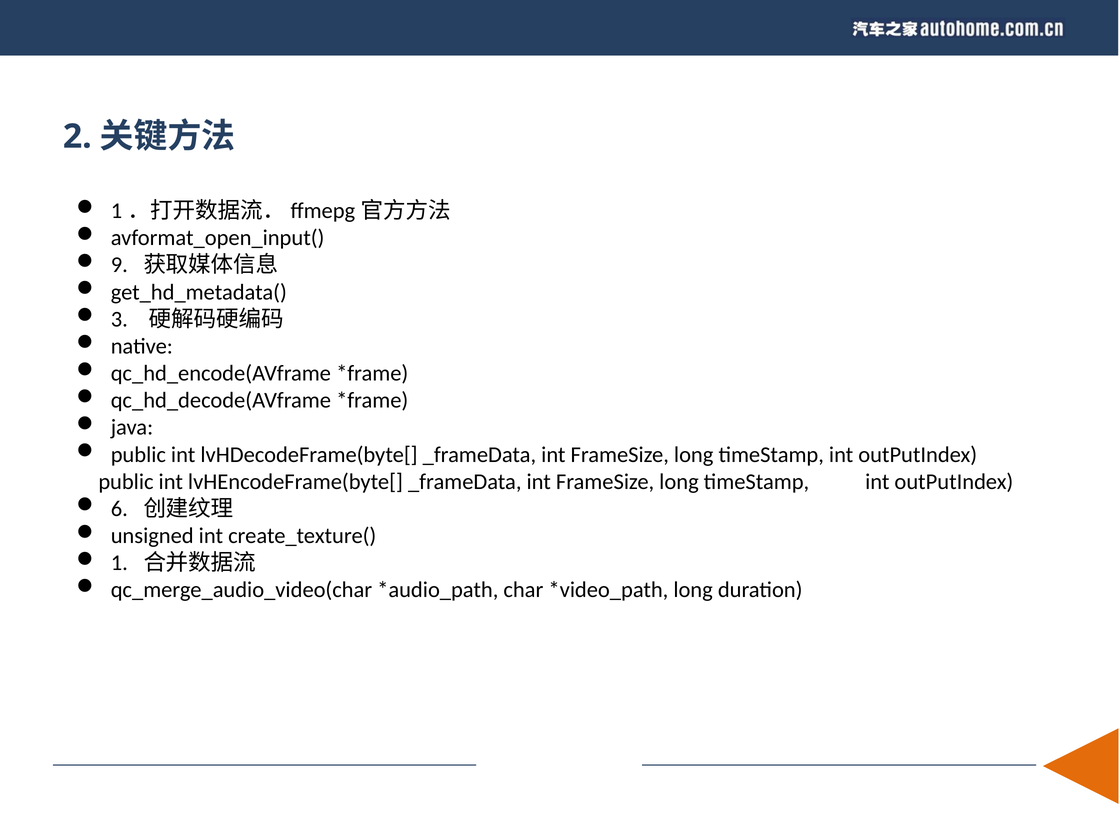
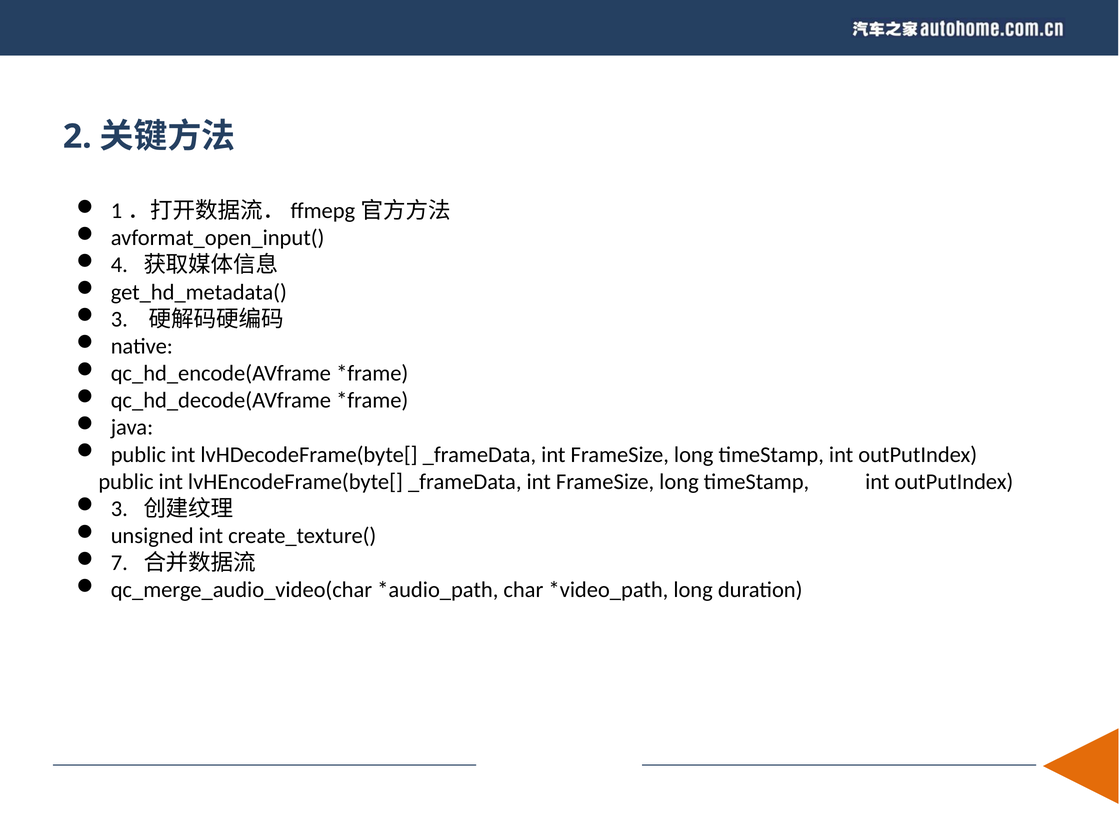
9: 9 -> 4 (119, 265)
6: 6 -> 3 (119, 509)
1: 1 -> 7 (119, 563)
